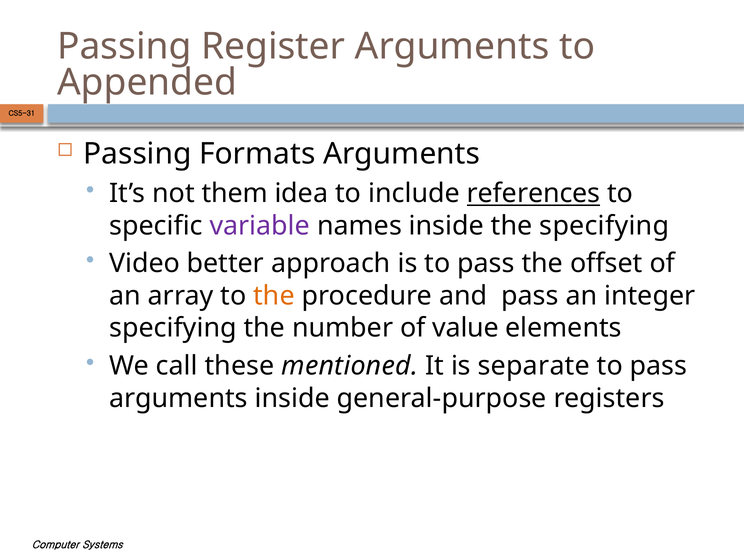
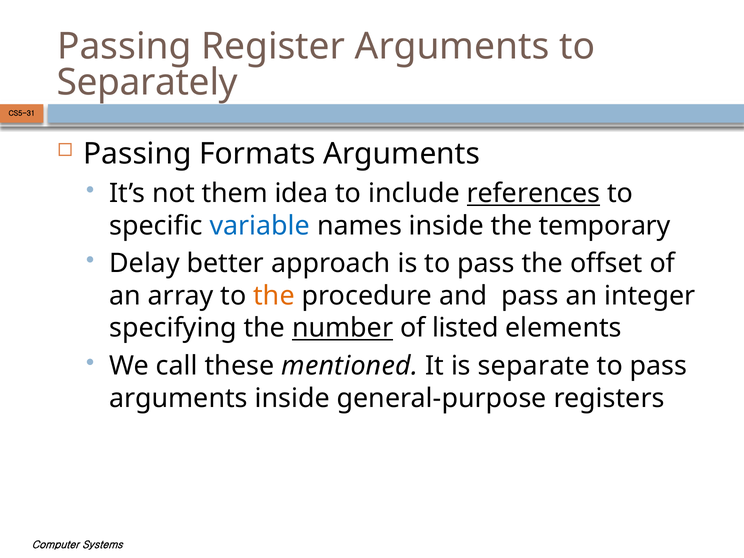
Appended: Appended -> Separately (147, 82)
variable colour: purple -> blue (260, 226)
the specifying: specifying -> temporary (605, 226)
Video: Video -> Delay (145, 264)
number underline: none -> present (343, 328)
value: value -> listed (466, 328)
